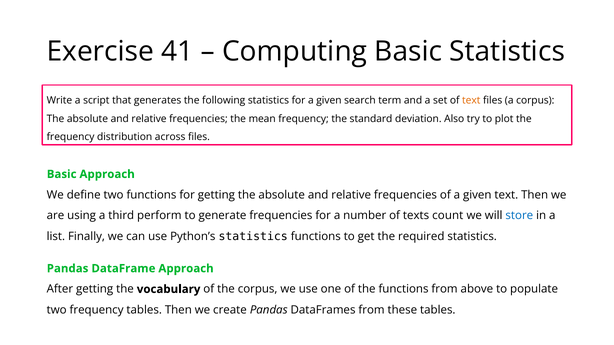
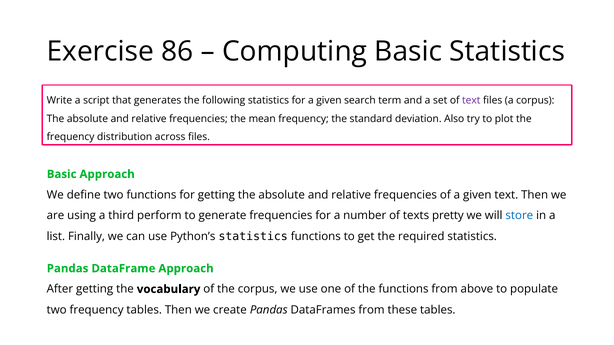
41: 41 -> 86 (177, 52)
text colour: orange -> purple (471, 100)
count: count -> pretty (448, 216)
